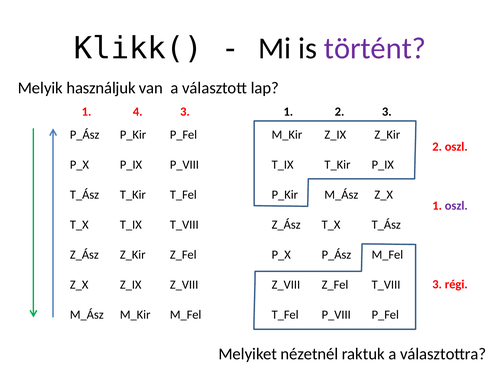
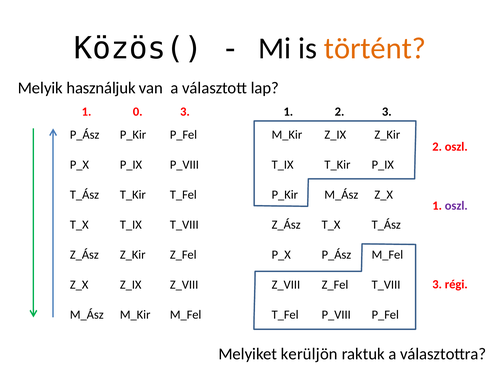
Klikk(: Klikk( -> Közös( (138, 48)
történt colour: purple -> orange (375, 48)
4: 4 -> 0 (138, 112)
nézetnél: nézetnél -> kerüljön (309, 354)
